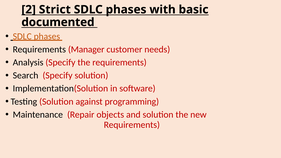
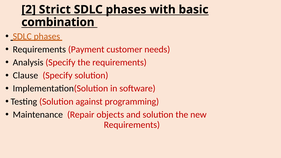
documented: documented -> combination (58, 22)
Manager: Manager -> Payment (86, 49)
Search: Search -> Clause (25, 75)
